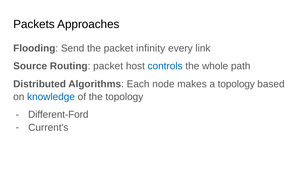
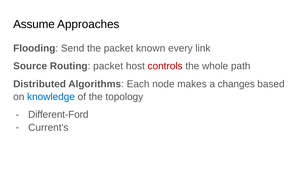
Packets: Packets -> Assume (34, 24)
infinity: infinity -> known (151, 48)
controls colour: blue -> red (165, 66)
a topology: topology -> changes (236, 84)
